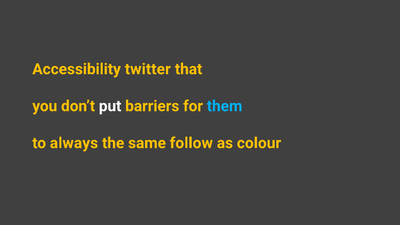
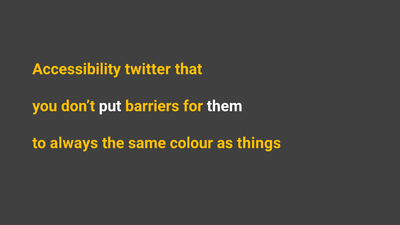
them colour: light blue -> white (225, 106)
follow: follow -> colour (191, 143)
colour: colour -> things (259, 143)
